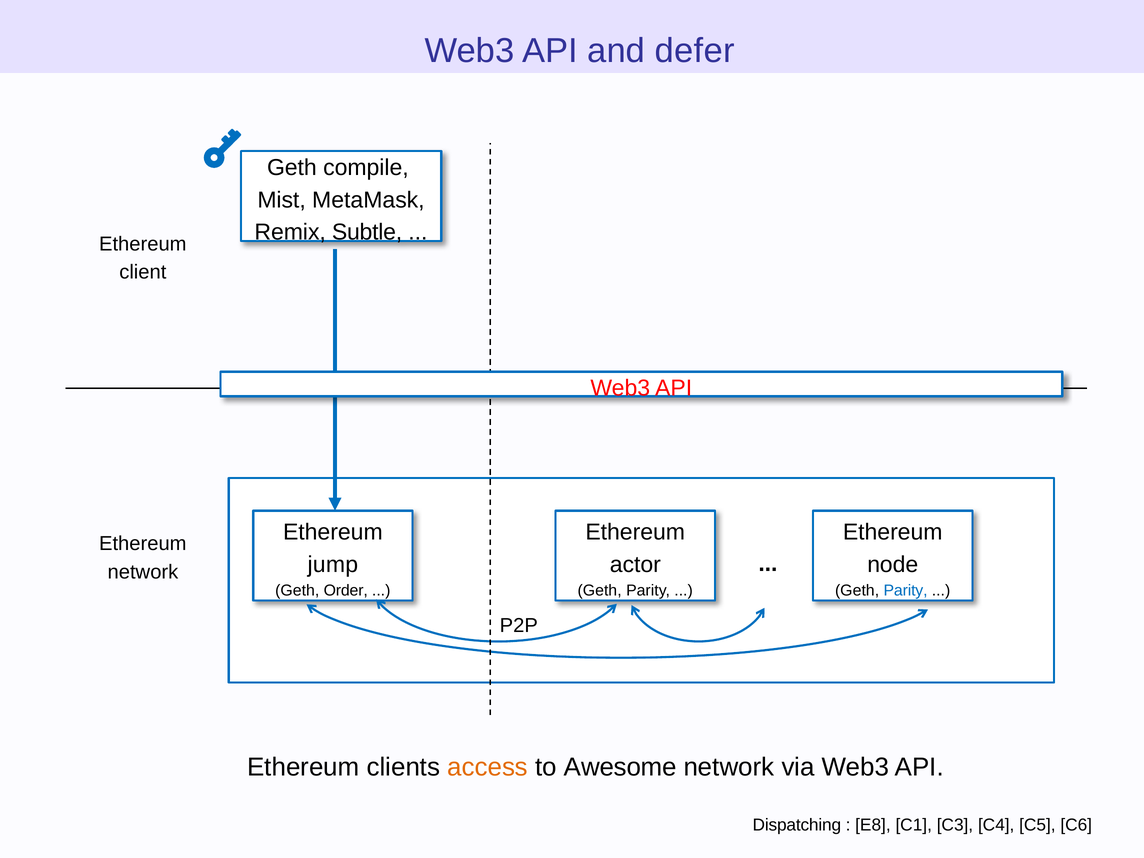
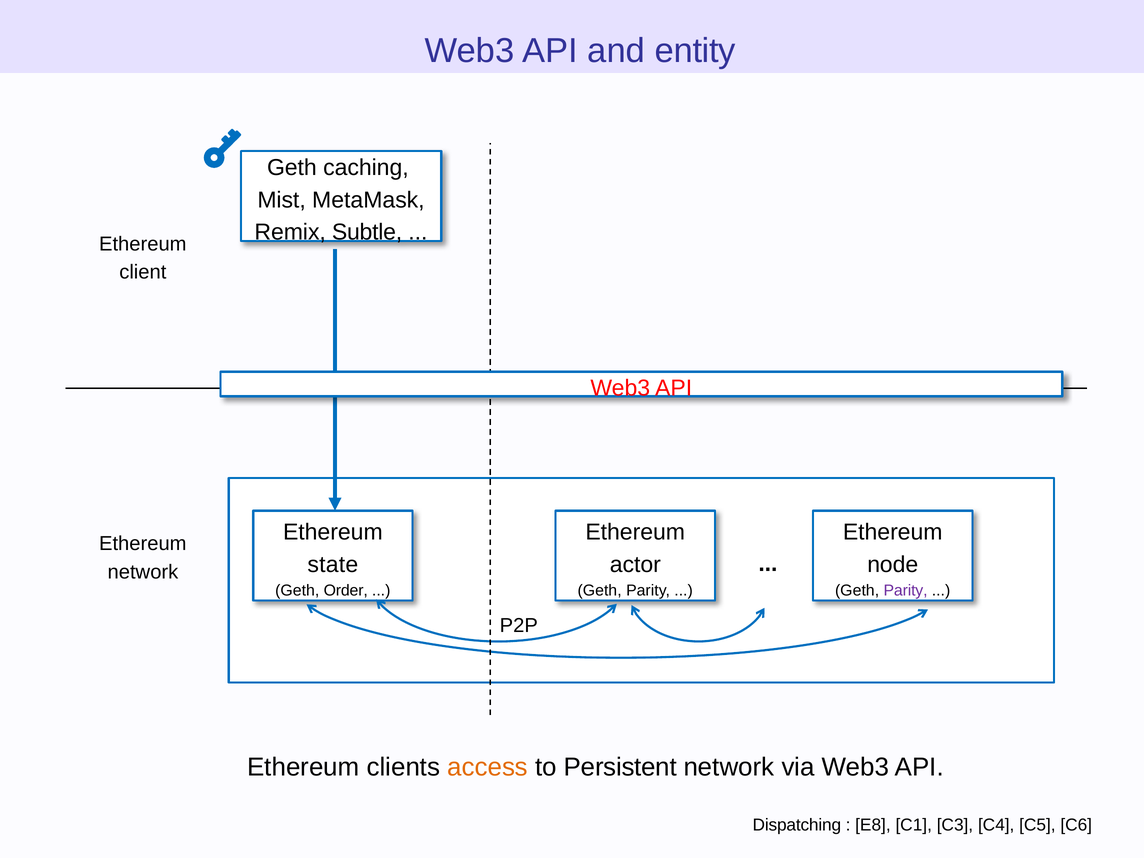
defer: defer -> entity (695, 51)
compile: compile -> caching (366, 168)
jump: jump -> state (333, 565)
Parity colour: blue -> purple (906, 591)
Awesome: Awesome -> Persistent (620, 767)
